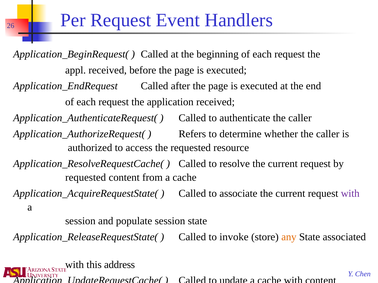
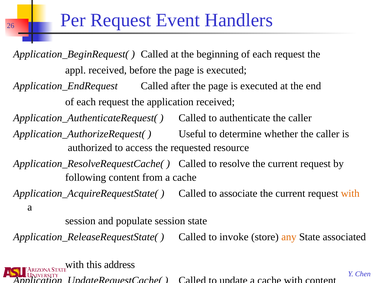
Refers: Refers -> Useful (192, 134)
requested: requested -> following (86, 178)
with colour: purple -> orange (350, 194)
